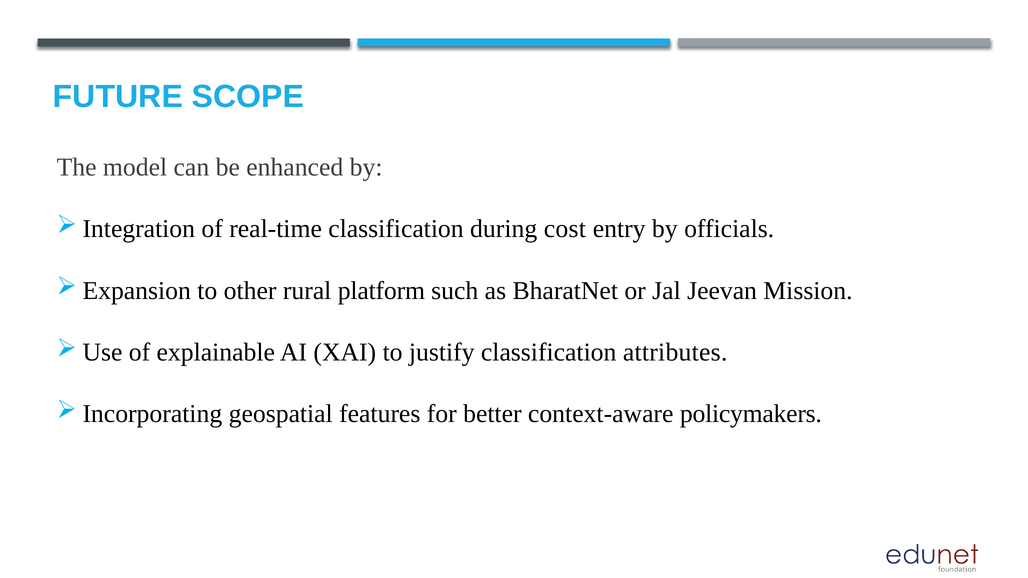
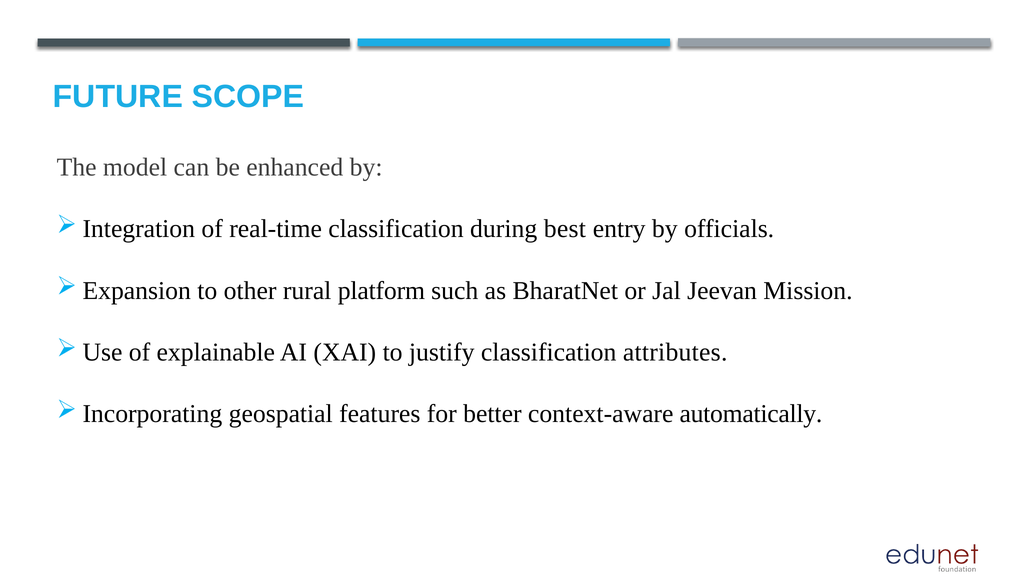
cost: cost -> best (565, 229)
policymakers: policymakers -> automatically (751, 414)
